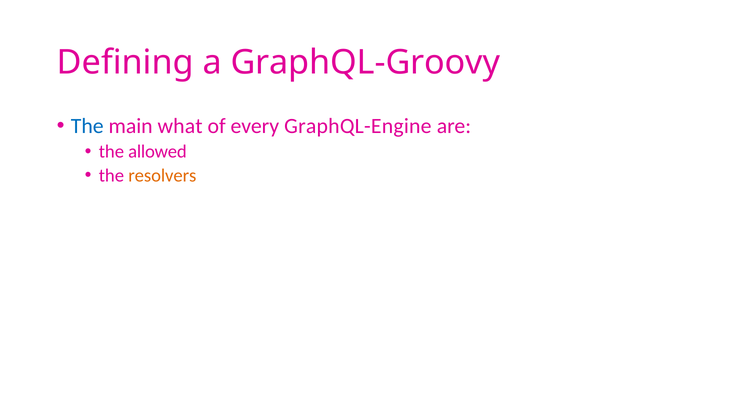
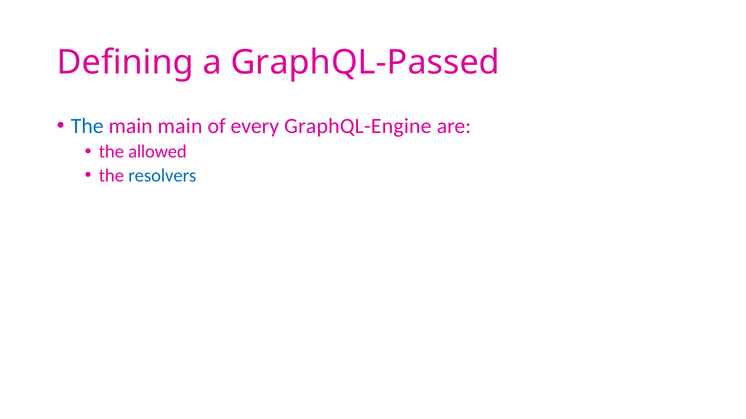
GraphQL-Groovy: GraphQL-Groovy -> GraphQL-Passed (365, 63)
main what: what -> main (180, 126)
resolvers colour: orange -> blue (162, 176)
